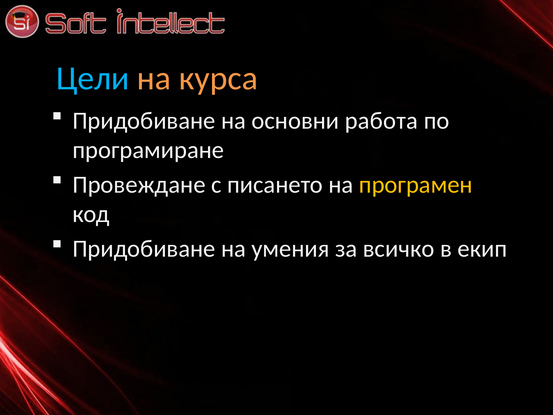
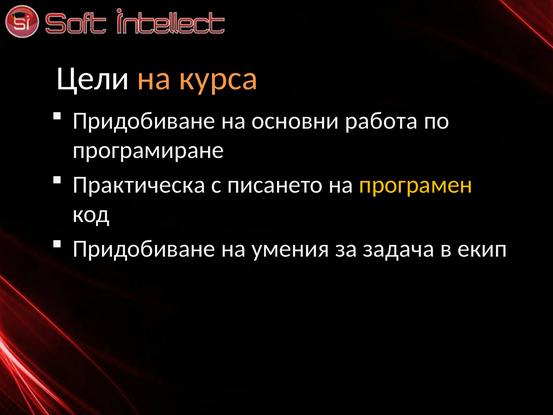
Цели colour: light blue -> white (93, 78)
Провеждане: Провеждане -> Практическа (139, 185)
всичко: всичко -> задача (399, 248)
